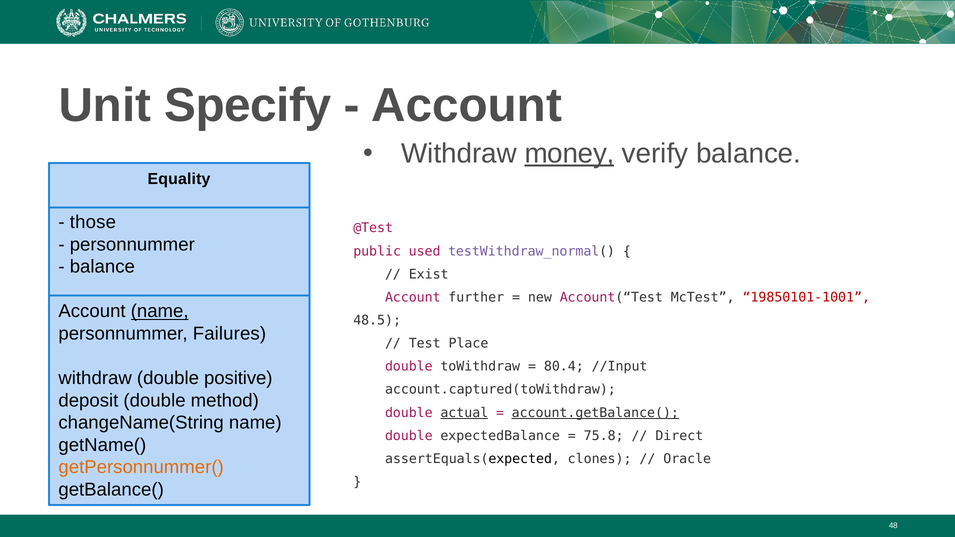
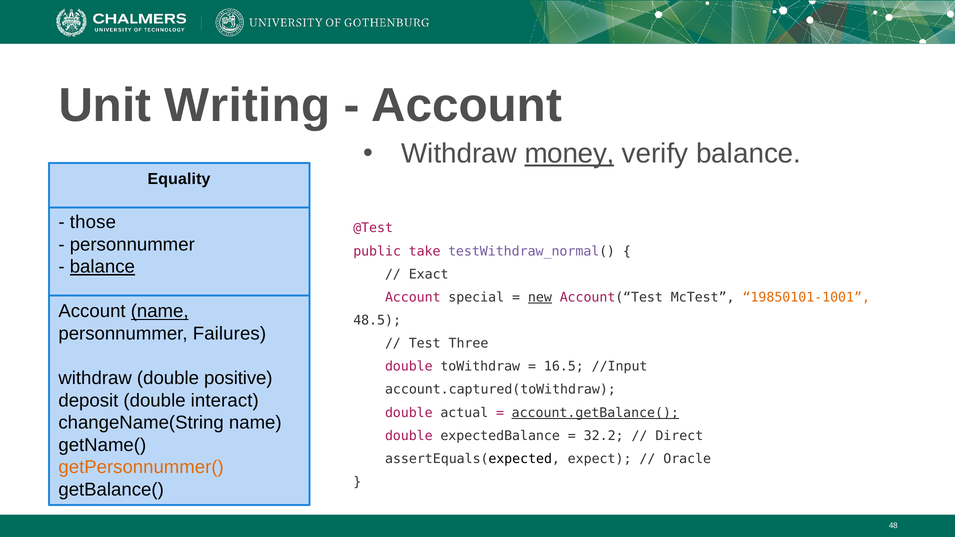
Specify: Specify -> Writing (247, 105)
used: used -> take (425, 251)
balance underline: none -> present (102, 267)
Exist: Exist -> Exact (429, 274)
further: further -> special (476, 297)
new underline: none -> present (540, 297)
19850101-1001 colour: red -> orange (806, 297)
Place: Place -> Three (468, 344)
80.4: 80.4 -> 16.5 (564, 367)
method: method -> interact (225, 401)
actual underline: present -> none (464, 413)
75.8: 75.8 -> 32.2 (604, 436)
clones: clones -> expect (600, 459)
